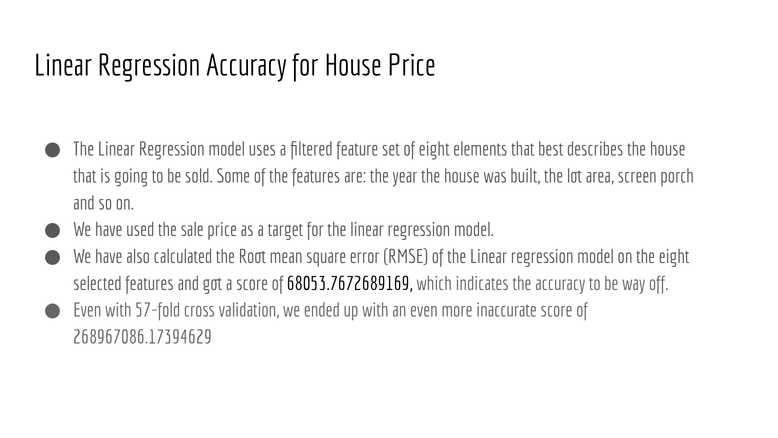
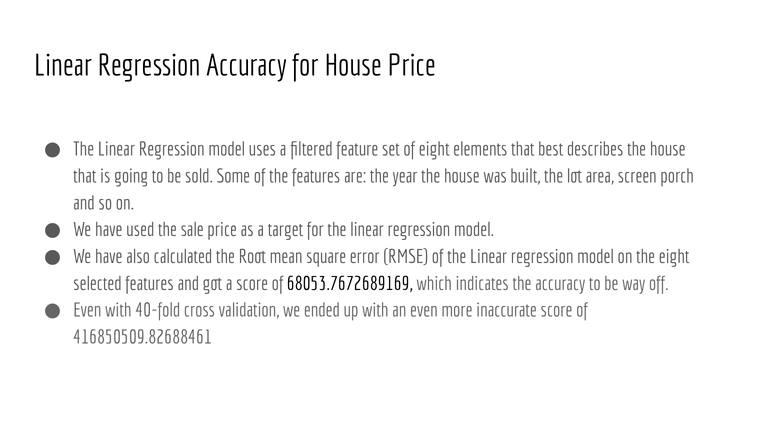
57-fold: 57-fold -> 40-fold (158, 310)
268967086.17394629: 268967086.17394629 -> 416850509.82688461 (143, 337)
